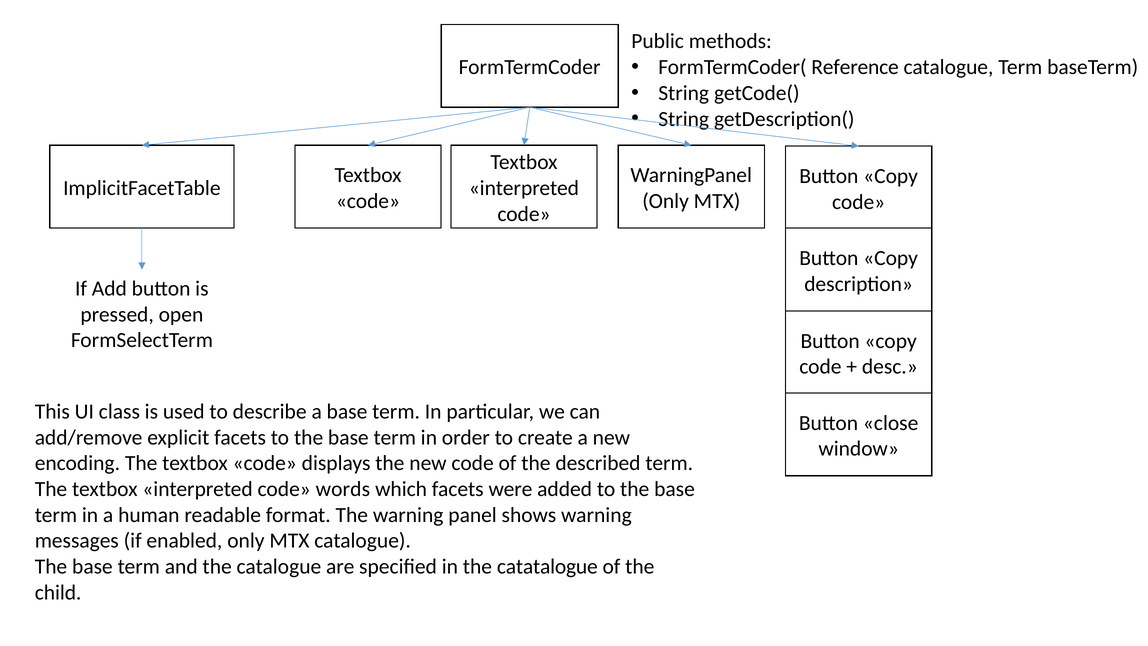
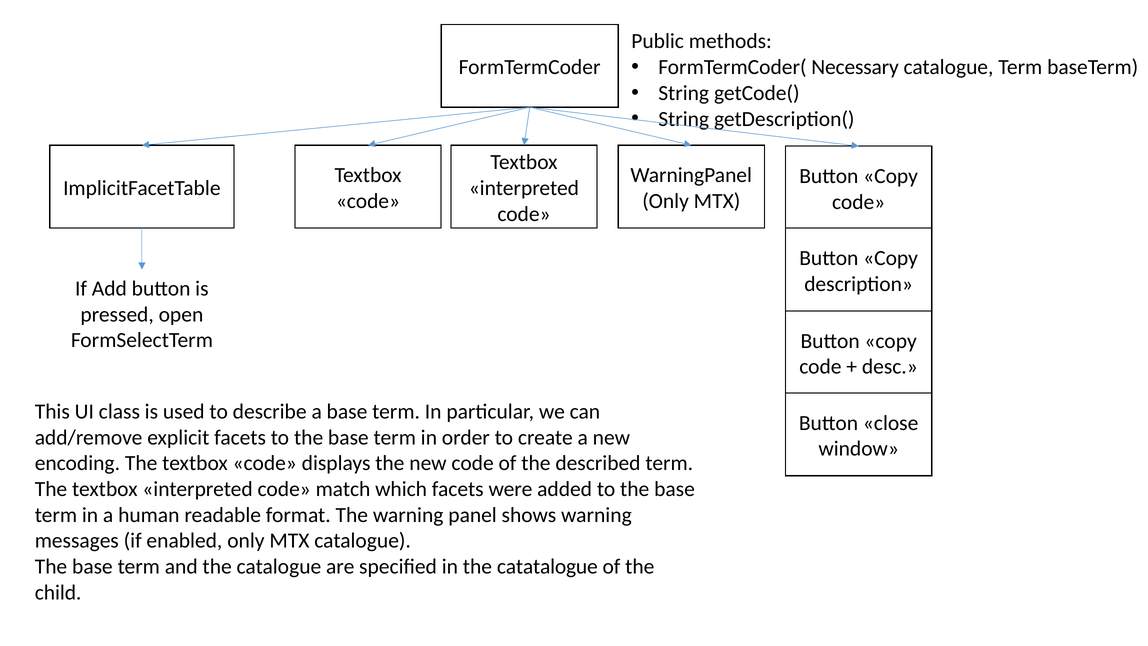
Reference: Reference -> Necessary (855, 67)
words: words -> match (343, 489)
